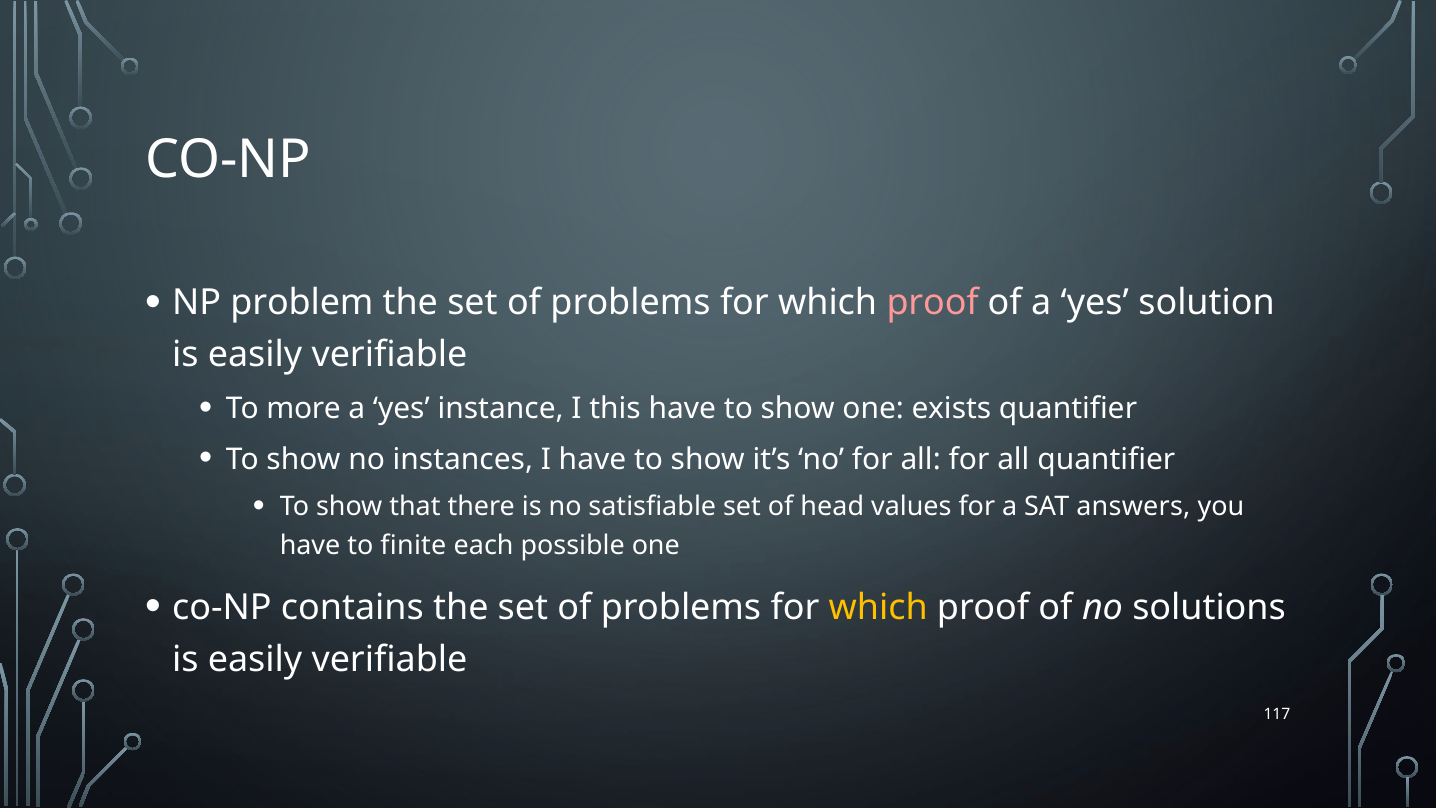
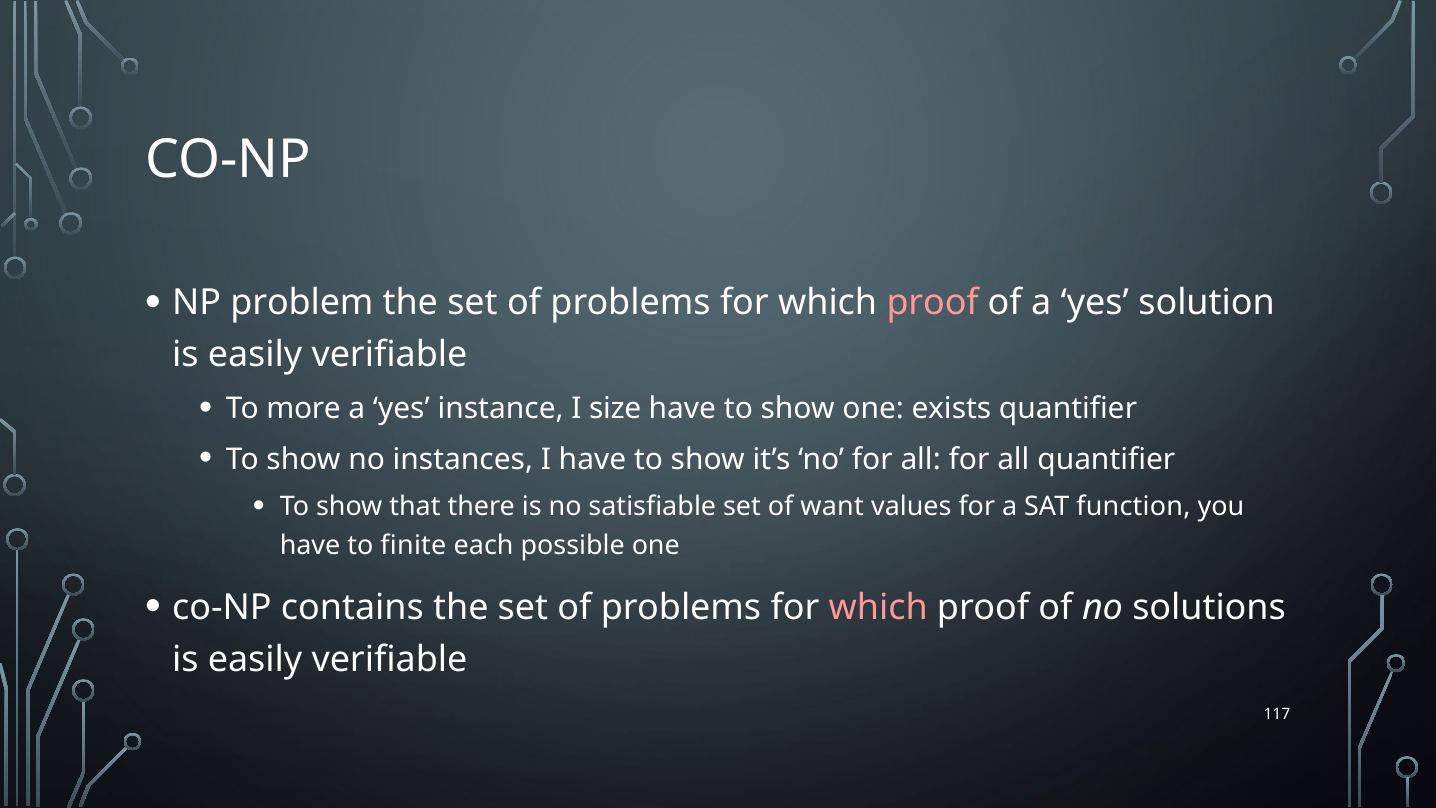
this: this -> size (615, 408)
head: head -> want (832, 507)
answers: answers -> function (1133, 507)
which colour: yellow -> pink (878, 608)
